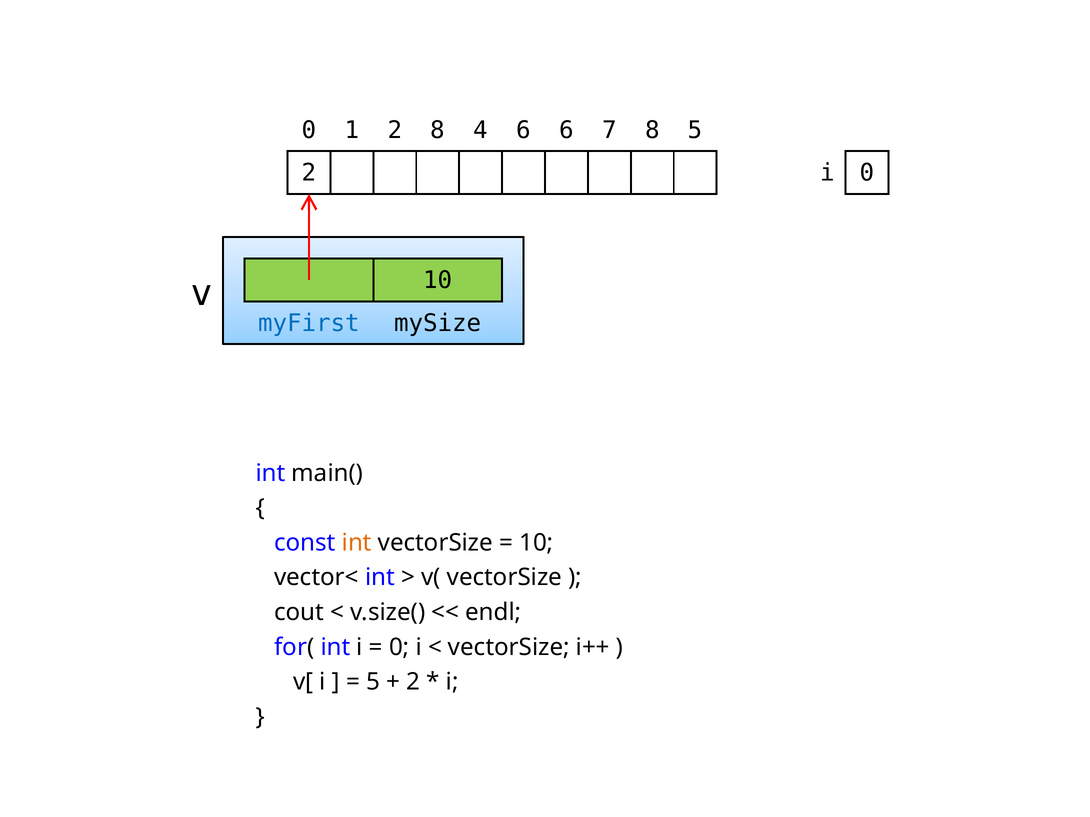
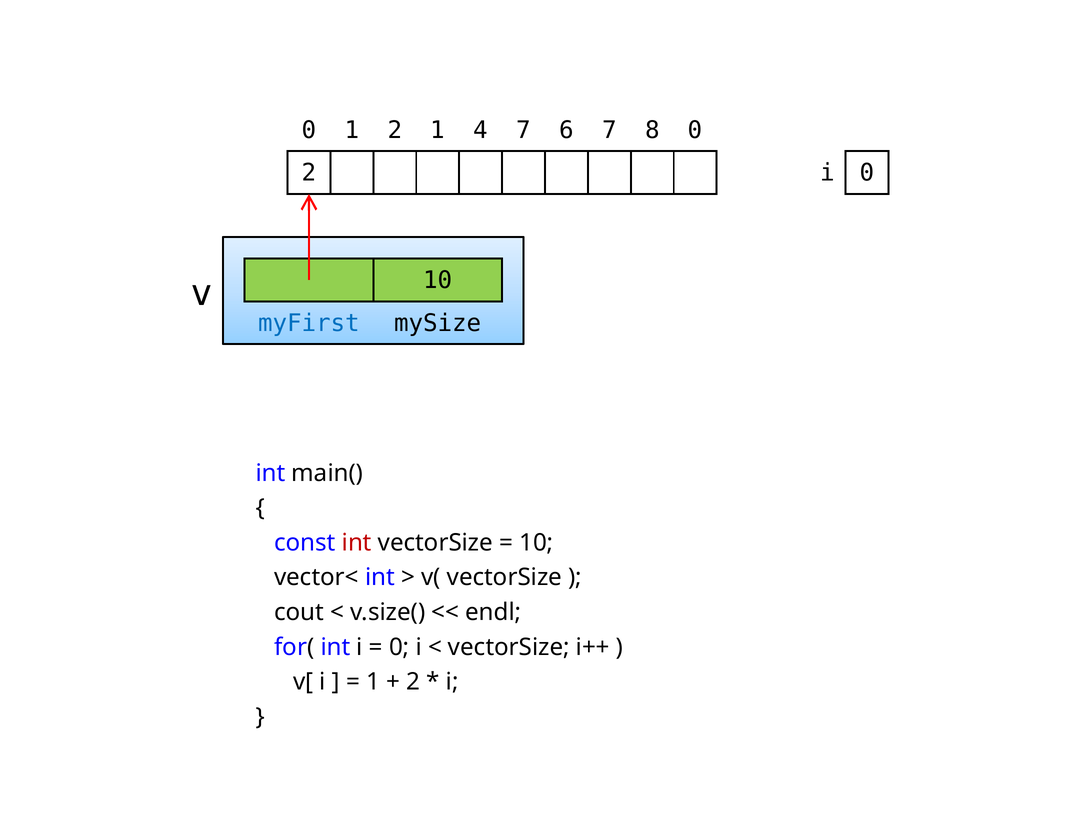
2 8: 8 -> 1 (438, 130)
4 6: 6 -> 7 (524, 130)
8 5: 5 -> 0 (695, 130)
int colour: orange -> red (357, 543)
5: 5 -> 1 (373, 682)
